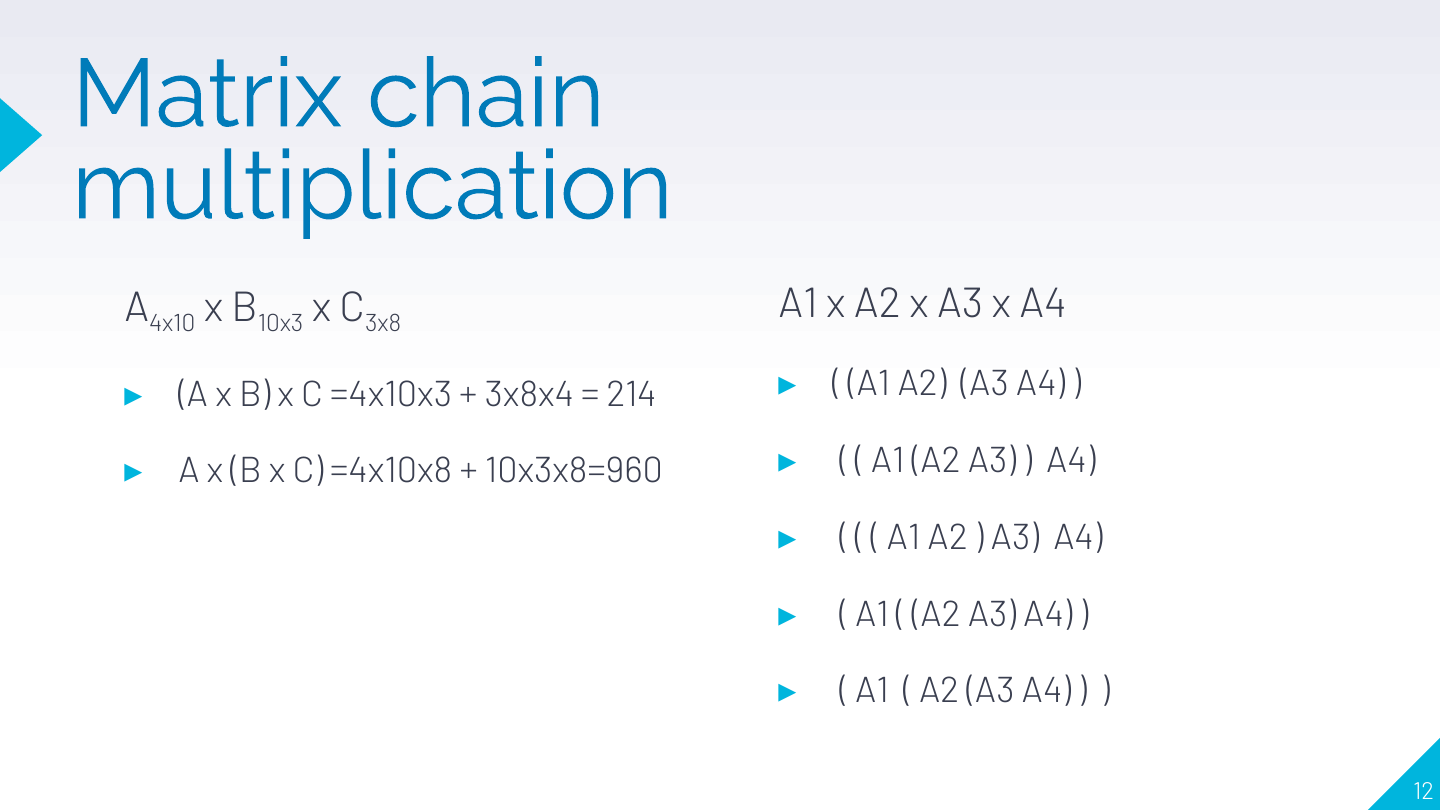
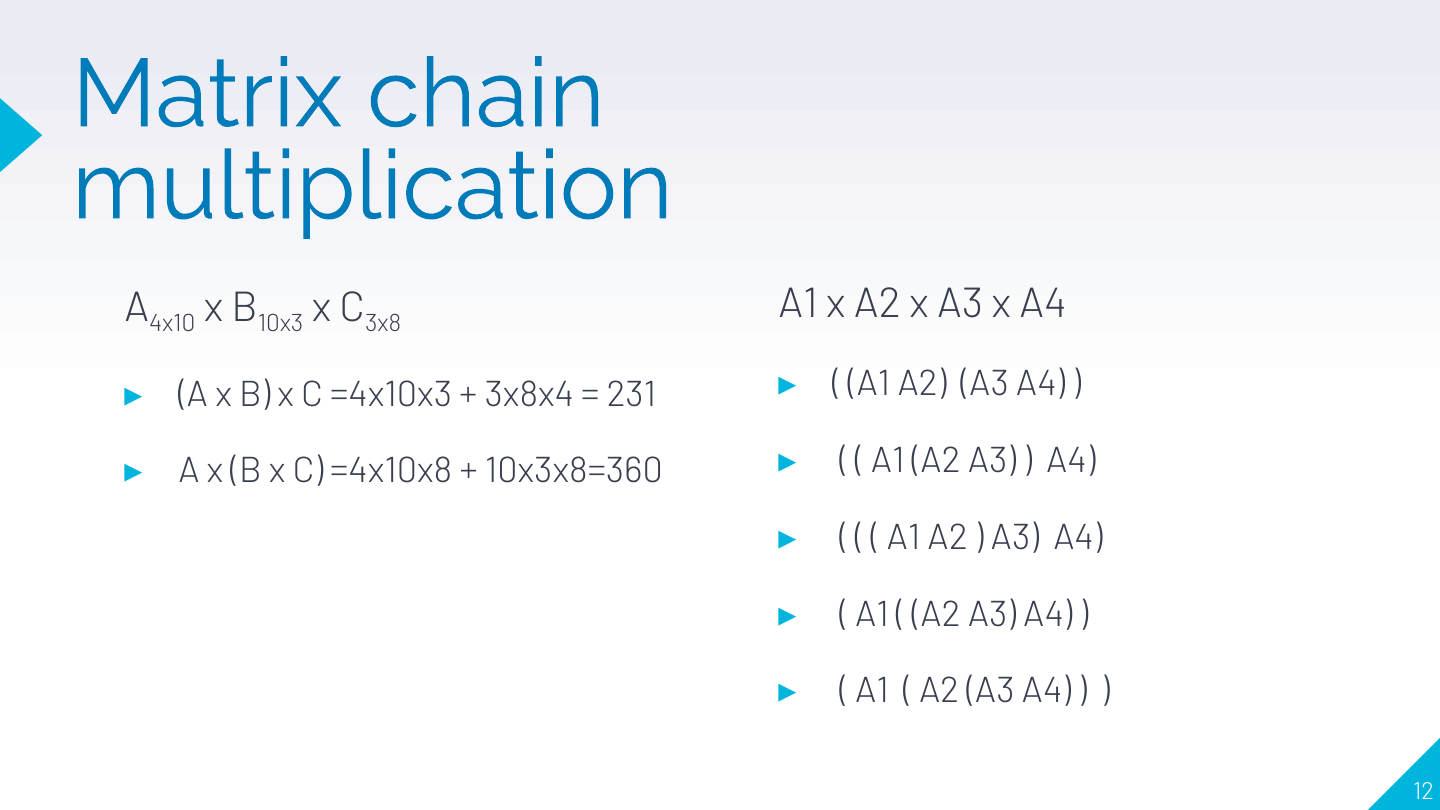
214: 214 -> 231 (631, 394)
10x3x8=960: 10x3x8=960 -> 10x3x8=360 (574, 471)
